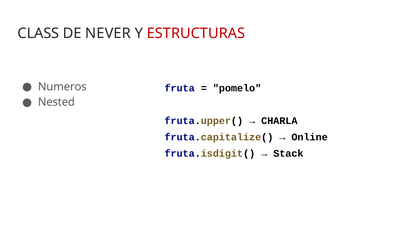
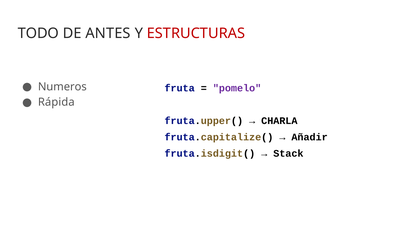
CLASS: CLASS -> TODO (38, 33)
NEVER: NEVER -> ANTES (108, 33)
pomelo colour: black -> purple (237, 88)
Nested: Nested -> Rápida (56, 102)
Online: Online -> Añadir (310, 137)
